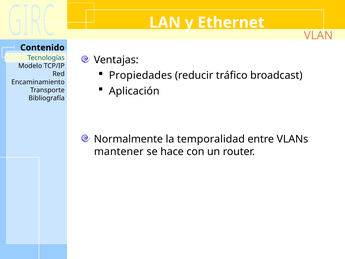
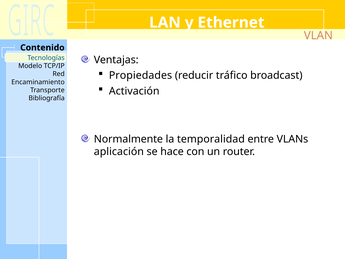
Aplicación: Aplicación -> Activación (134, 91)
mantener: mantener -> aplicación (119, 152)
